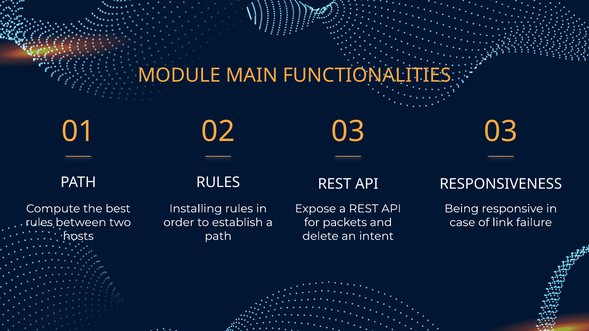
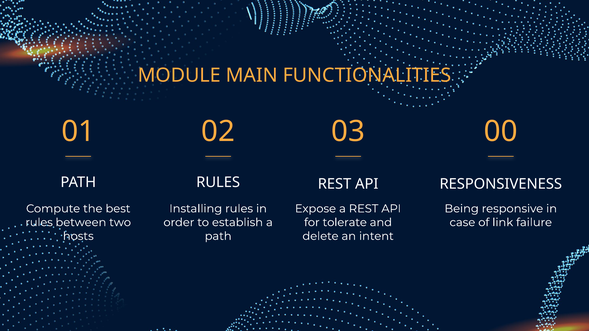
02 03: 03 -> 00 (501, 132)
packets: packets -> tolerate (345, 223)
